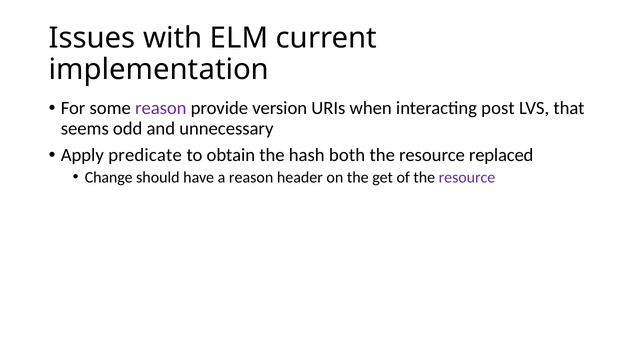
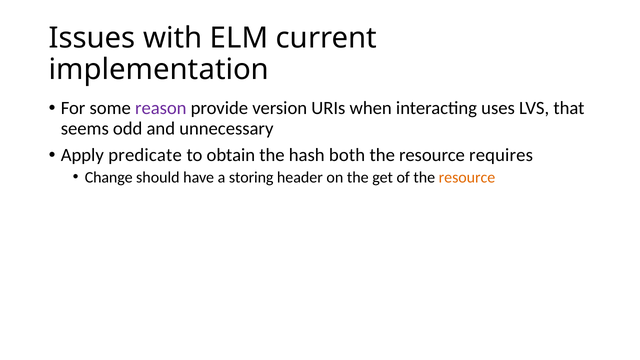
post: post -> uses (498, 108)
replaced: replaced -> requires (501, 155)
a reason: reason -> storing (251, 177)
resource colour: purple -> orange (467, 177)
